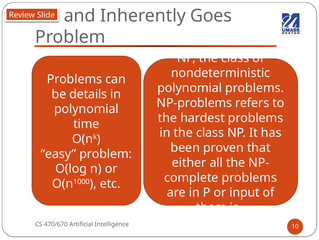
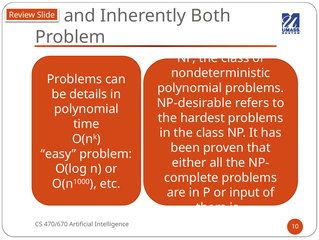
Goes: Goes -> Both (211, 16)
NP-problems: NP-problems -> NP-desirable (194, 103)
